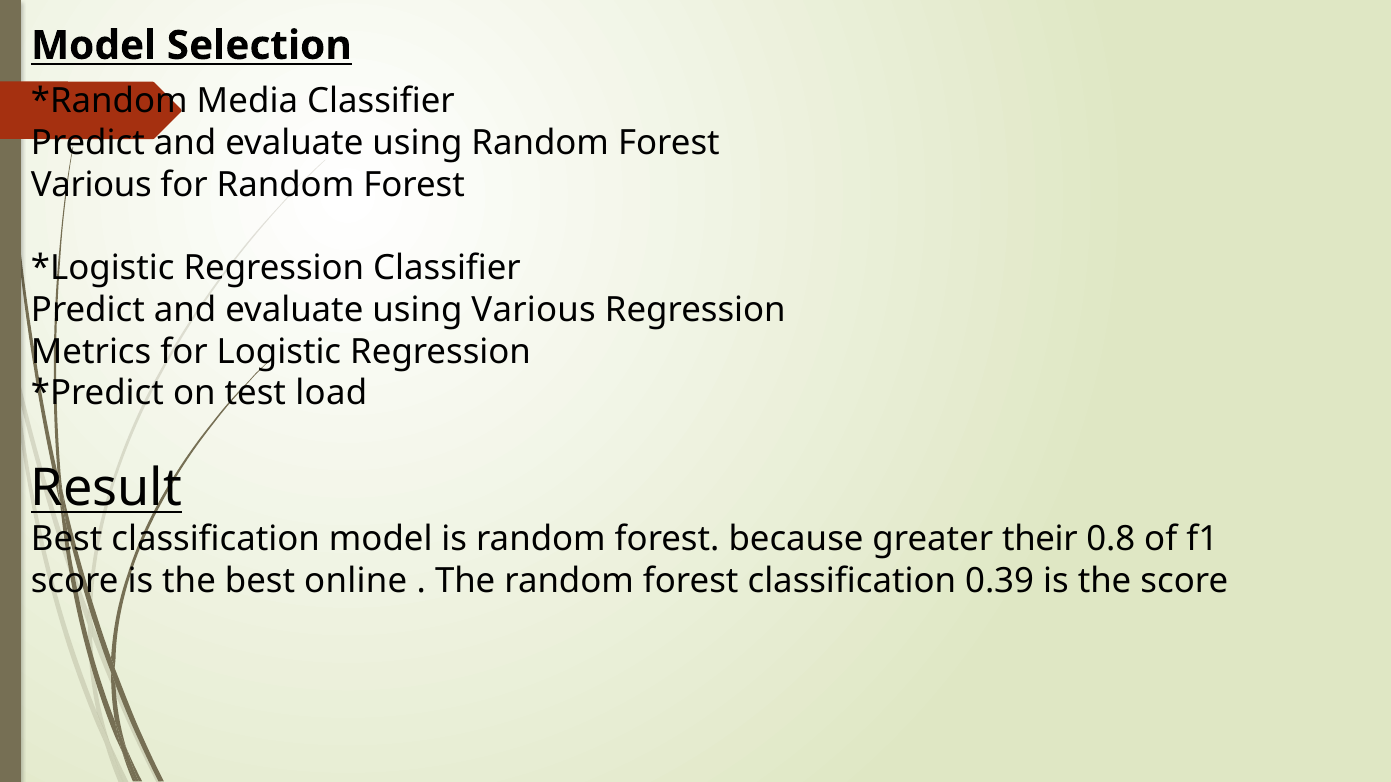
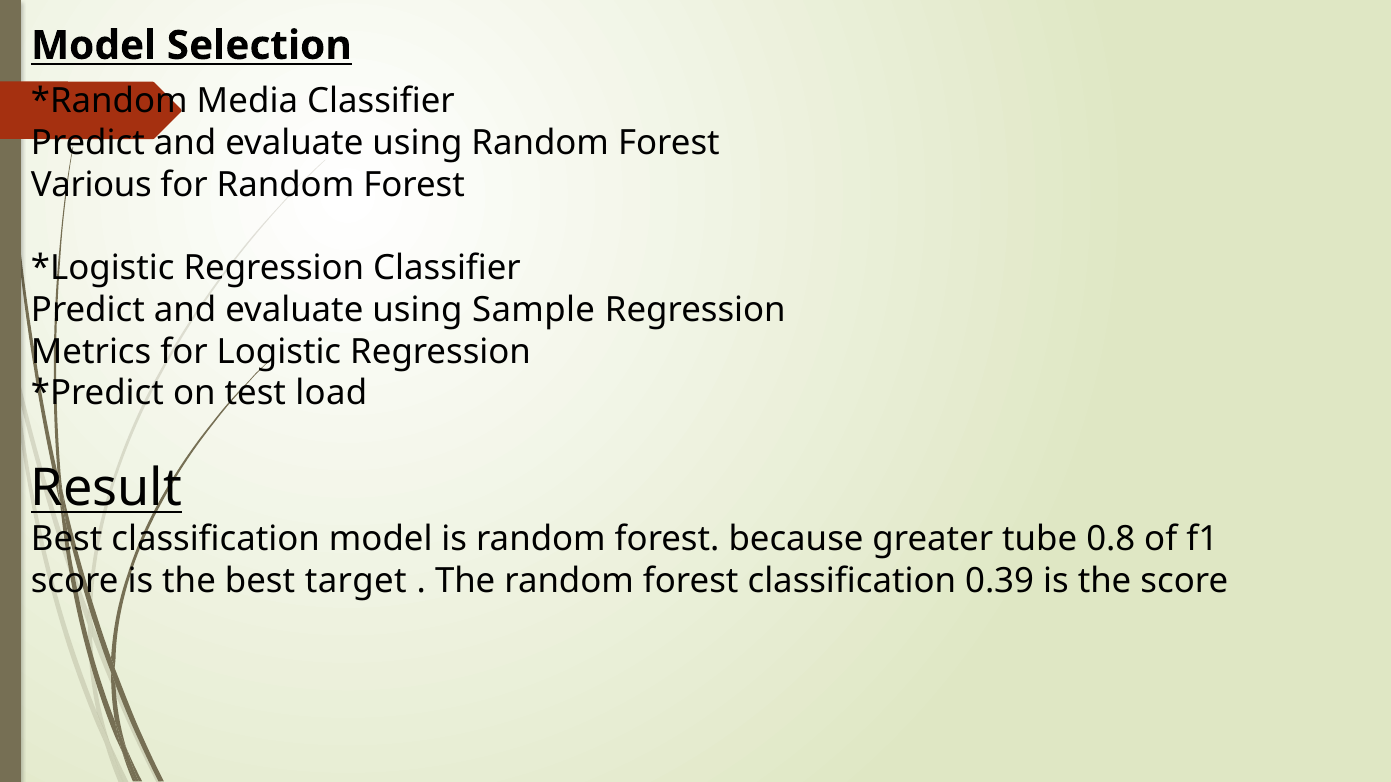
using Various: Various -> Sample (534, 310)
their: their -> tube (1040, 540)
online: online -> target (356, 581)
